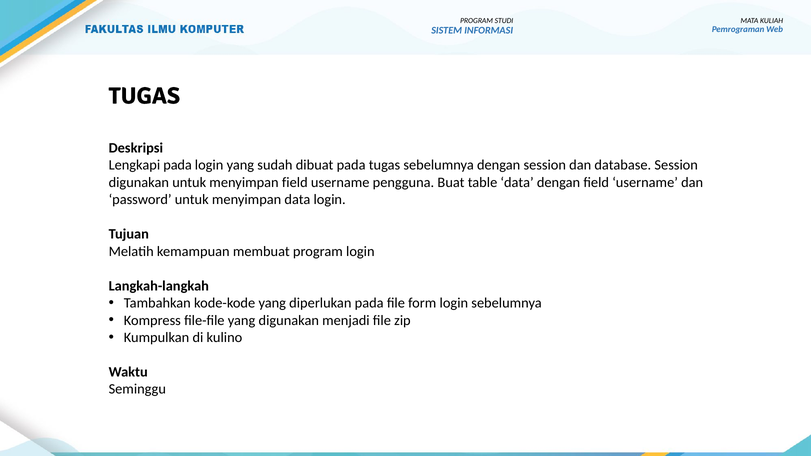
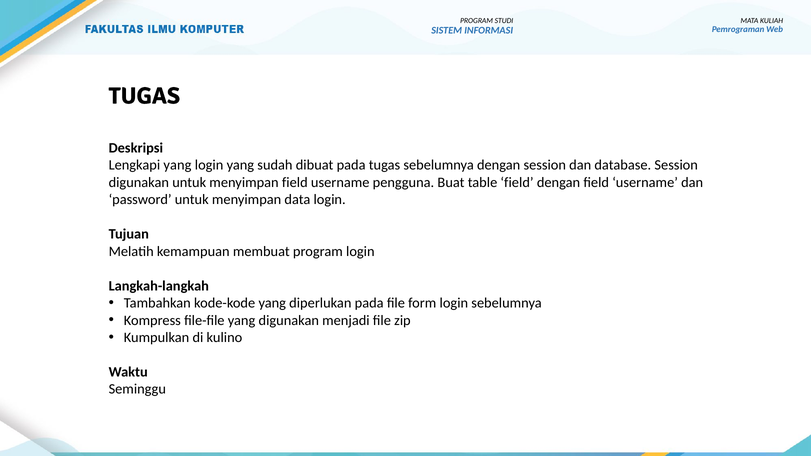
Lengkapi pada: pada -> yang (177, 165)
table data: data -> field (517, 182)
